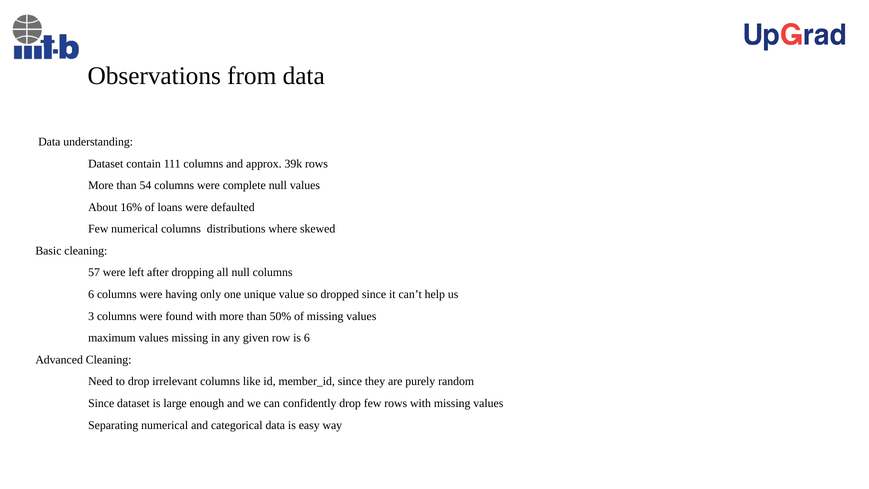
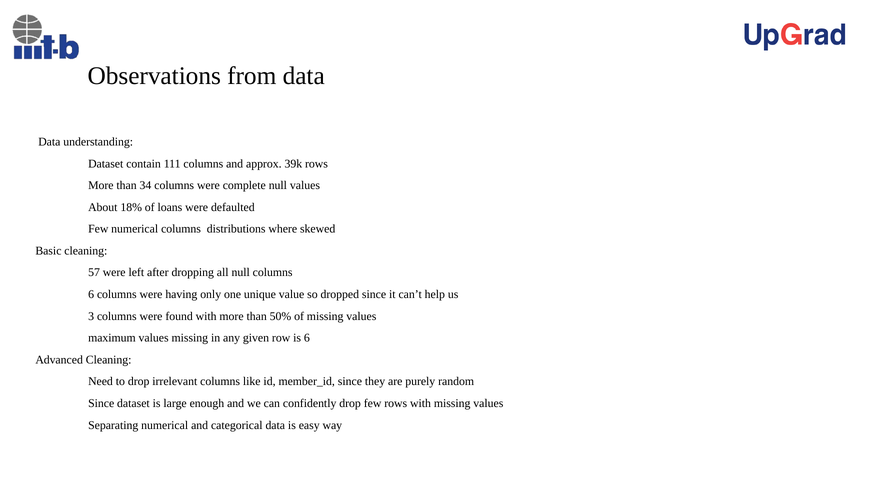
54: 54 -> 34 (145, 185)
16%: 16% -> 18% (131, 207)
